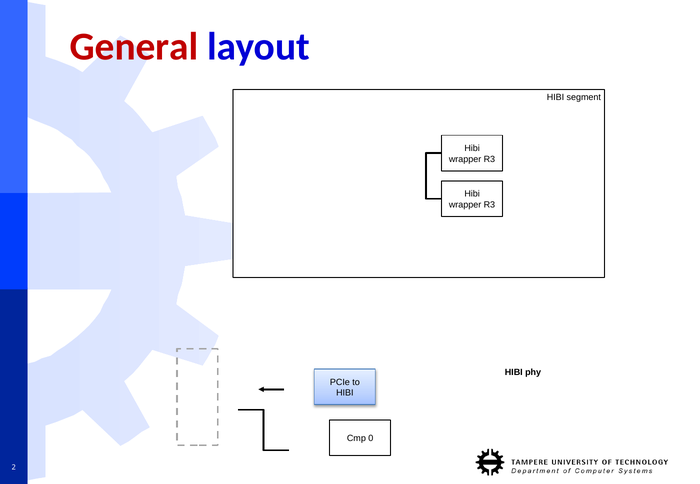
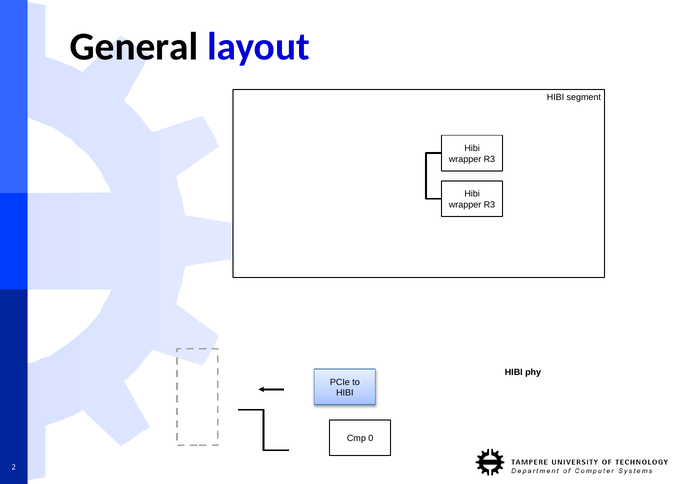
General colour: red -> black (134, 47)
